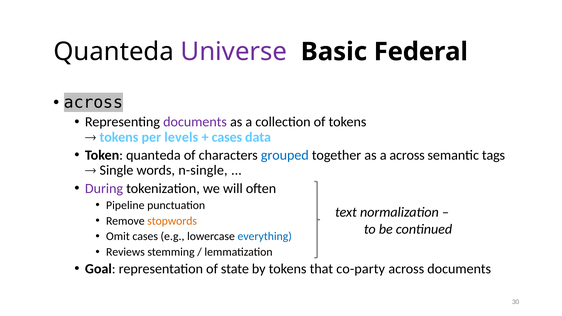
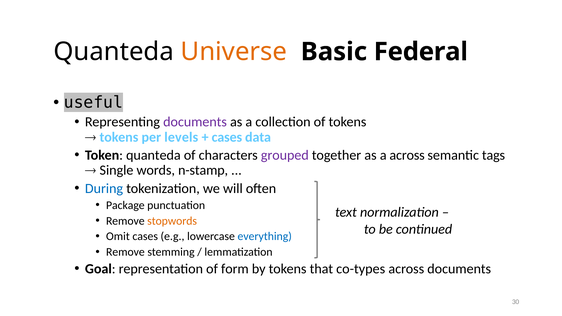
Universe colour: purple -> orange (234, 52)
across: across -> useful (93, 103)
grouped colour: blue -> purple (285, 155)
n-single: n-single -> n-stamp (203, 170)
During colour: purple -> blue (104, 188)
Pipeline: Pipeline -> Package (125, 205)
Reviews: Reviews -> Remove (125, 252)
state: state -> form (235, 269)
co-party: co-party -> co-types (361, 269)
